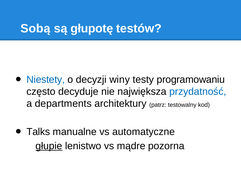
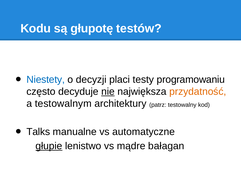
Sobą: Sobą -> Kodu (36, 29)
winy: winy -> placi (120, 79)
nie underline: none -> present (108, 91)
przydatność colour: blue -> orange (198, 91)
departments: departments -> testowalnym (63, 104)
pozorna: pozorna -> bałagan (166, 146)
